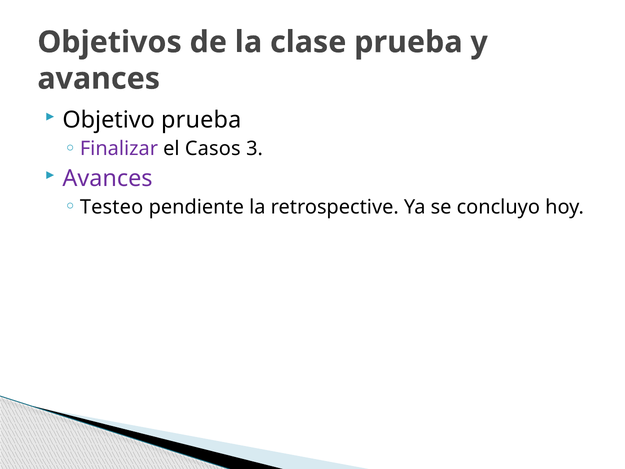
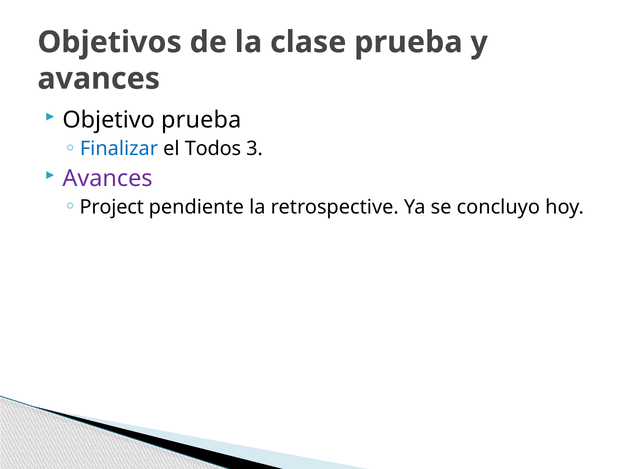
Finalizar colour: purple -> blue (119, 149)
Casos: Casos -> Todos (213, 149)
Testeo: Testeo -> Project (112, 207)
